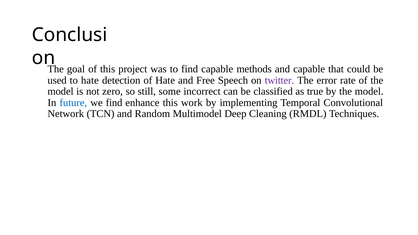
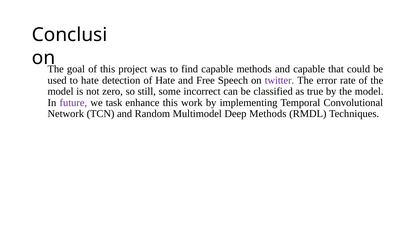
future colour: blue -> purple (73, 103)
we find: find -> task (114, 103)
Deep Cleaning: Cleaning -> Methods (268, 114)
